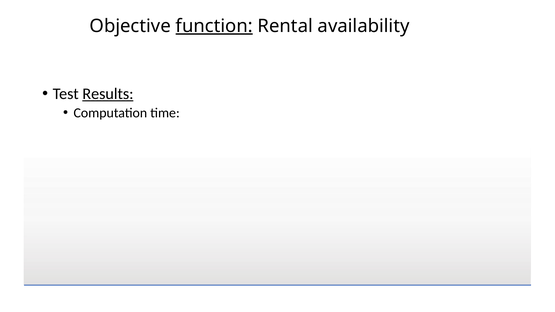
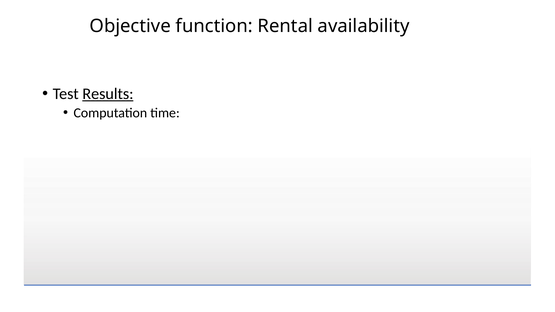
function underline: present -> none (214, 26)
